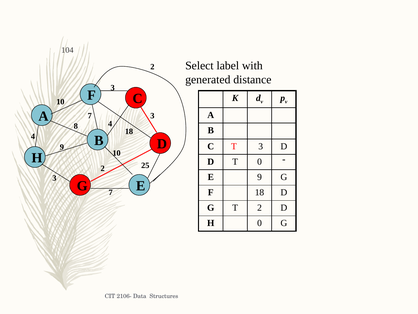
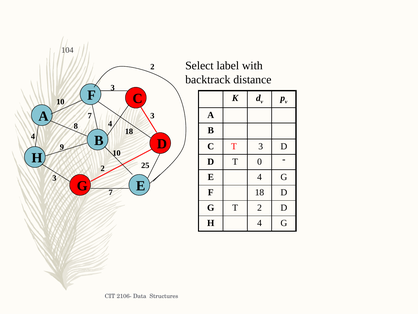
generated: generated -> backtrack (208, 80)
E 9: 9 -> 4 (260, 177)
H 0: 0 -> 4 (260, 223)
